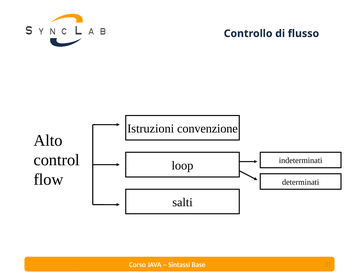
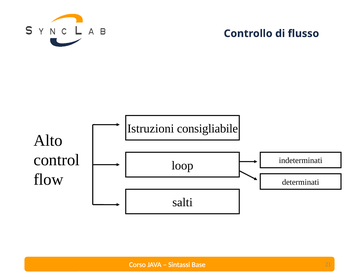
convenzione: convenzione -> consigliabile (207, 129)
